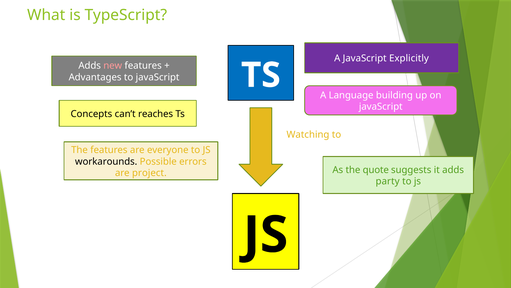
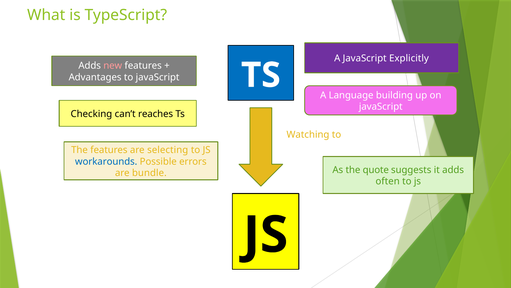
Concepts: Concepts -> Checking (91, 114)
everyone: everyone -> selecting (168, 150)
workarounds colour: black -> blue (106, 161)
project: project -> bundle (149, 173)
party: party -> often (388, 181)
